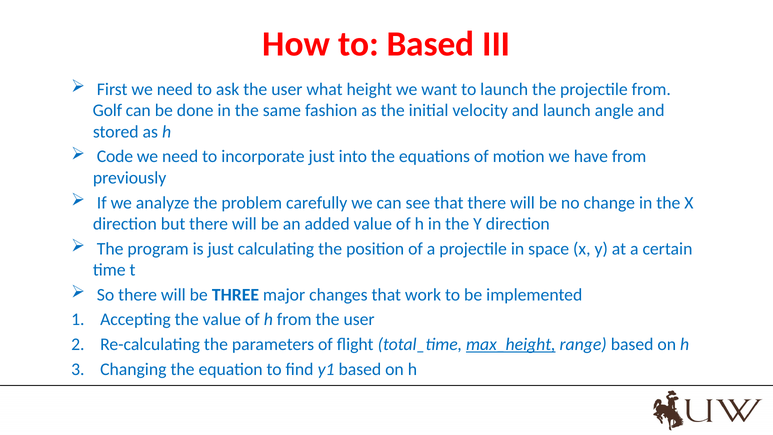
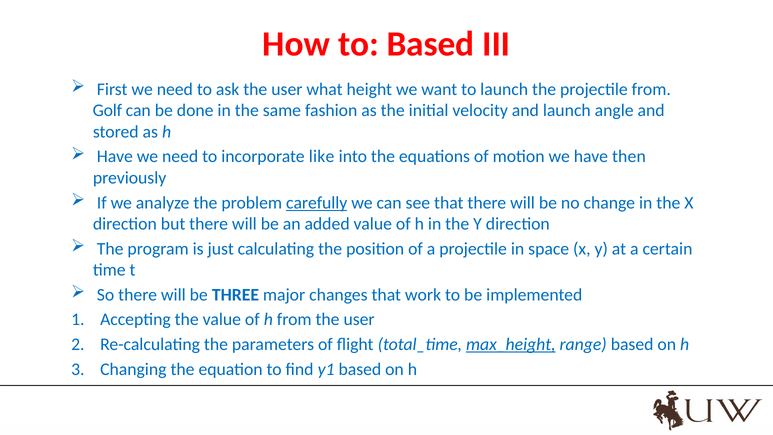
Code: Code -> Have (115, 157)
incorporate just: just -> like (322, 157)
have from: from -> then (629, 157)
carefully underline: none -> present (317, 203)
